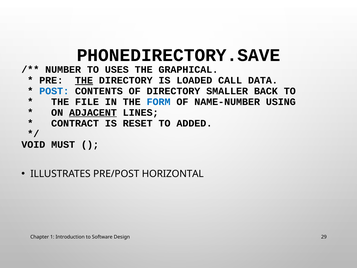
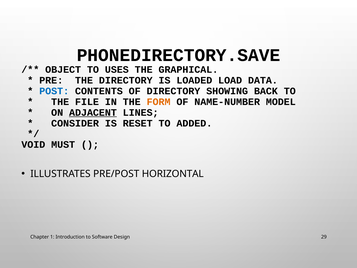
NUMBER: NUMBER -> OBJECT (63, 70)
THE underline: present -> none (84, 80)
CALL: CALL -> LOAD (230, 80)
SMALLER: SMALLER -> SHOWING (227, 91)
FORM colour: blue -> orange (159, 102)
USING: USING -> MODEL (281, 102)
CONTRACT: CONTRACT -> CONSIDER (75, 123)
